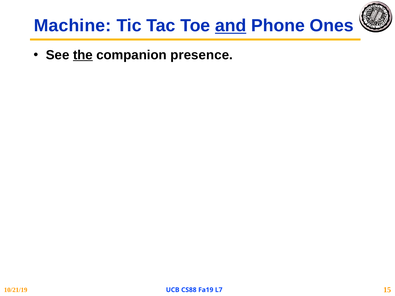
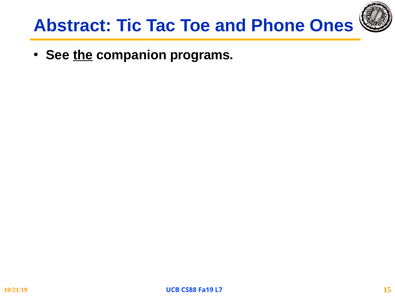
Machine: Machine -> Abstract (73, 26)
and underline: present -> none (231, 26)
presence: presence -> programs (202, 55)
